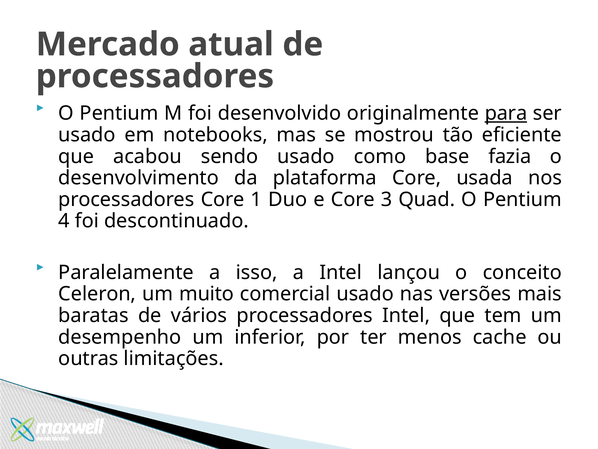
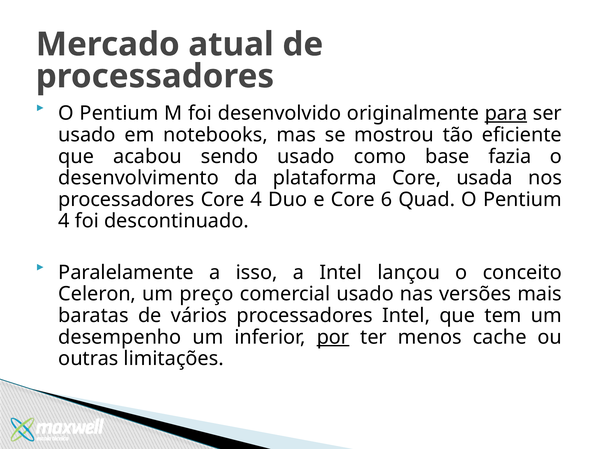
Core 1: 1 -> 4 (256, 199)
3: 3 -> 6 (386, 199)
muito: muito -> preço (206, 294)
por underline: none -> present (333, 337)
